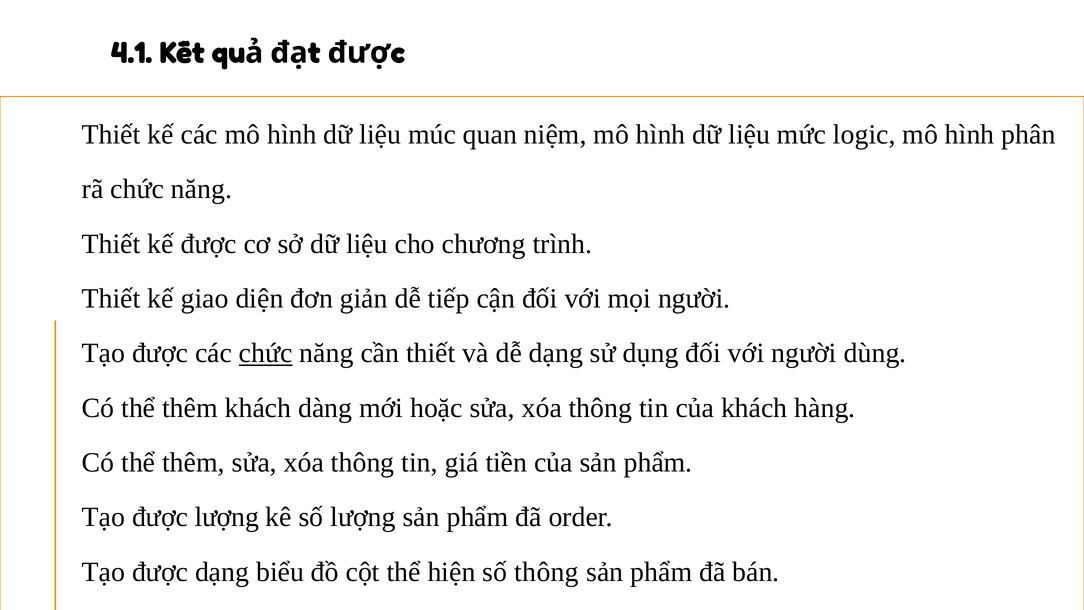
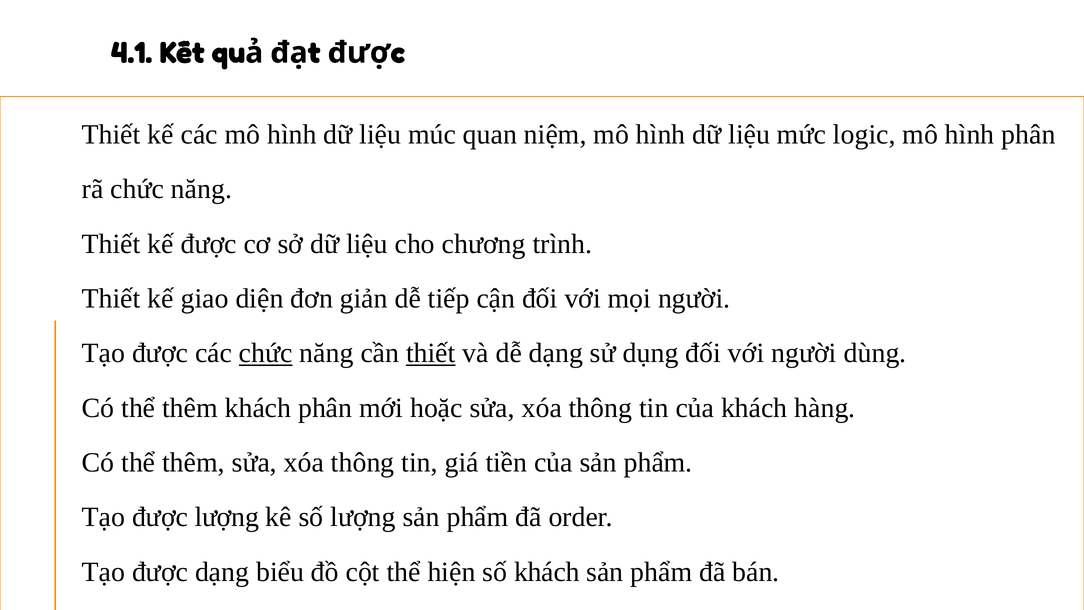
thiết underline: none -> present (431, 353)
khách dàng: dàng -> phân (325, 408)
số thông: thông -> khách (547, 572)
